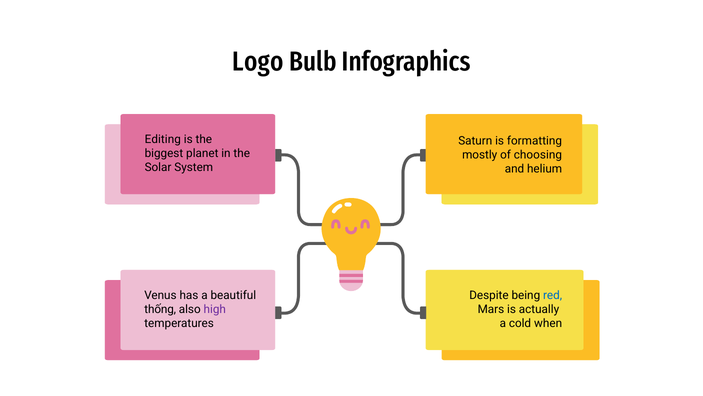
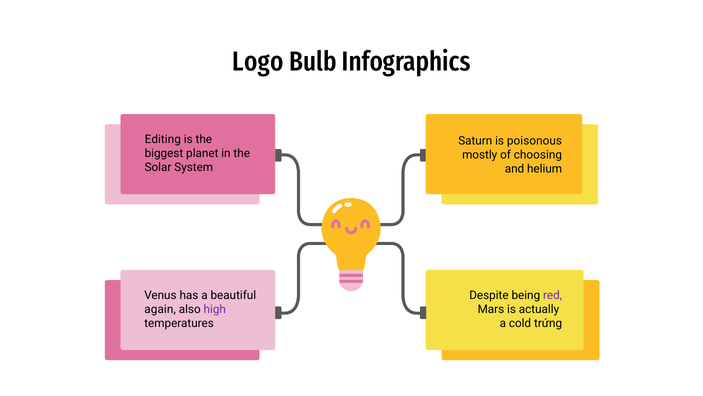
formatting: formatting -> poisonous (534, 141)
red colour: blue -> purple (553, 295)
thống: thống -> again (160, 309)
when: when -> trứng (548, 323)
